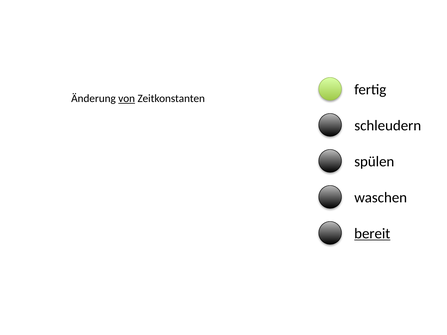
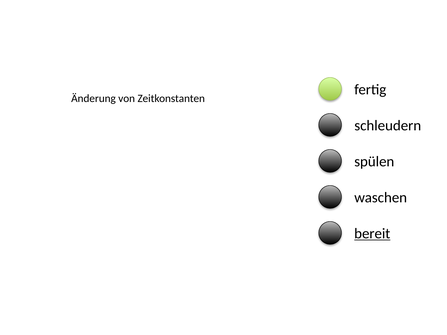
von underline: present -> none (127, 98)
